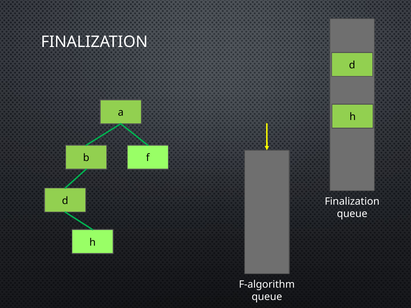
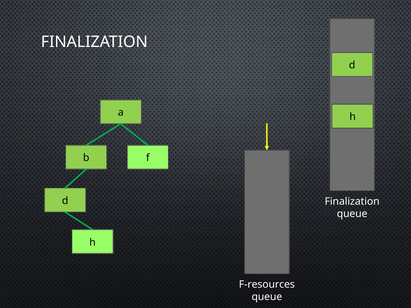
F-algorithm: F-algorithm -> F-resources (267, 285)
